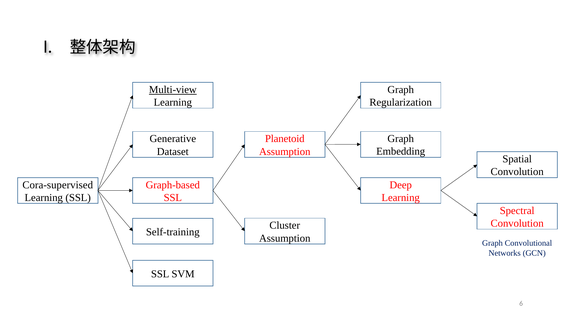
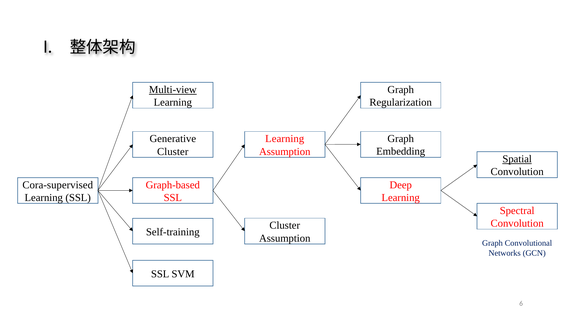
Planetoid: Planetoid -> Learning (285, 139)
Dataset: Dataset -> Cluster (173, 152)
Spatial underline: none -> present (517, 159)
